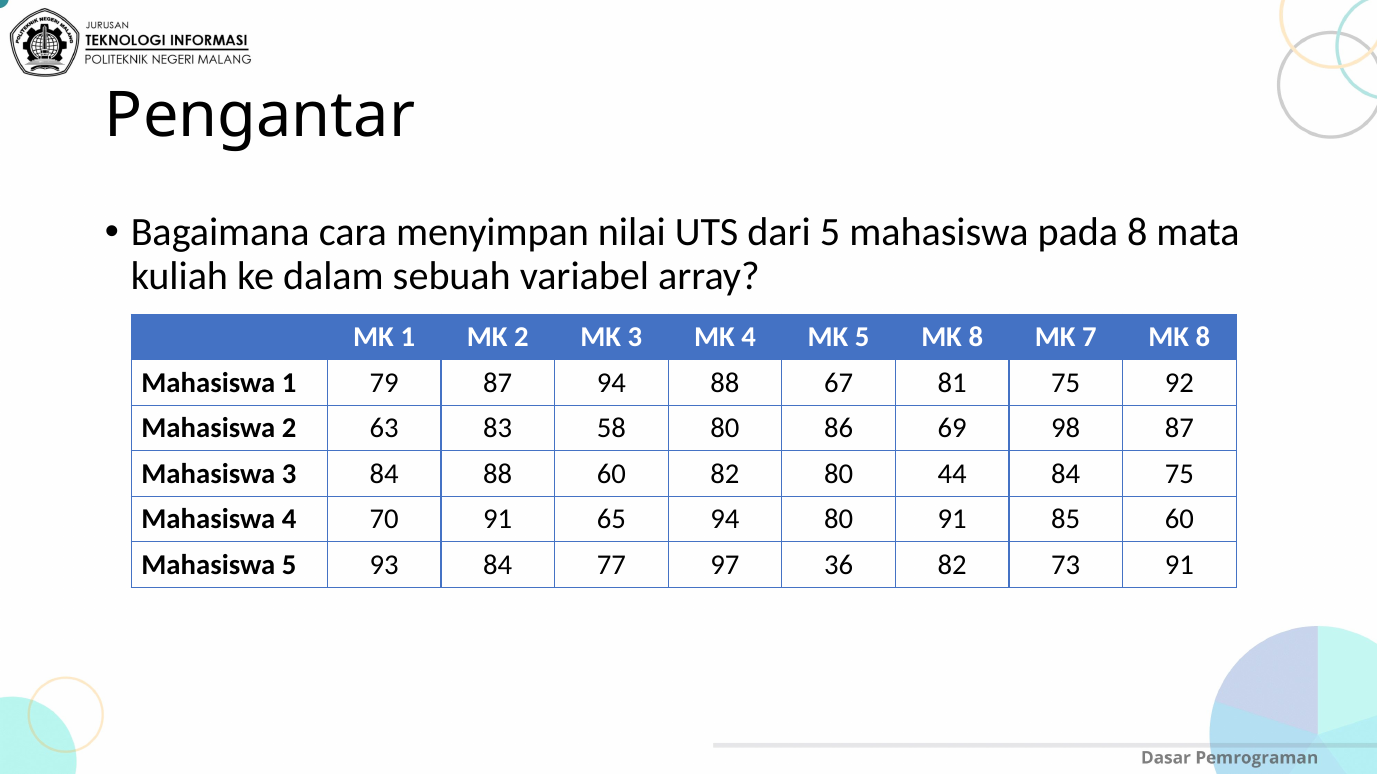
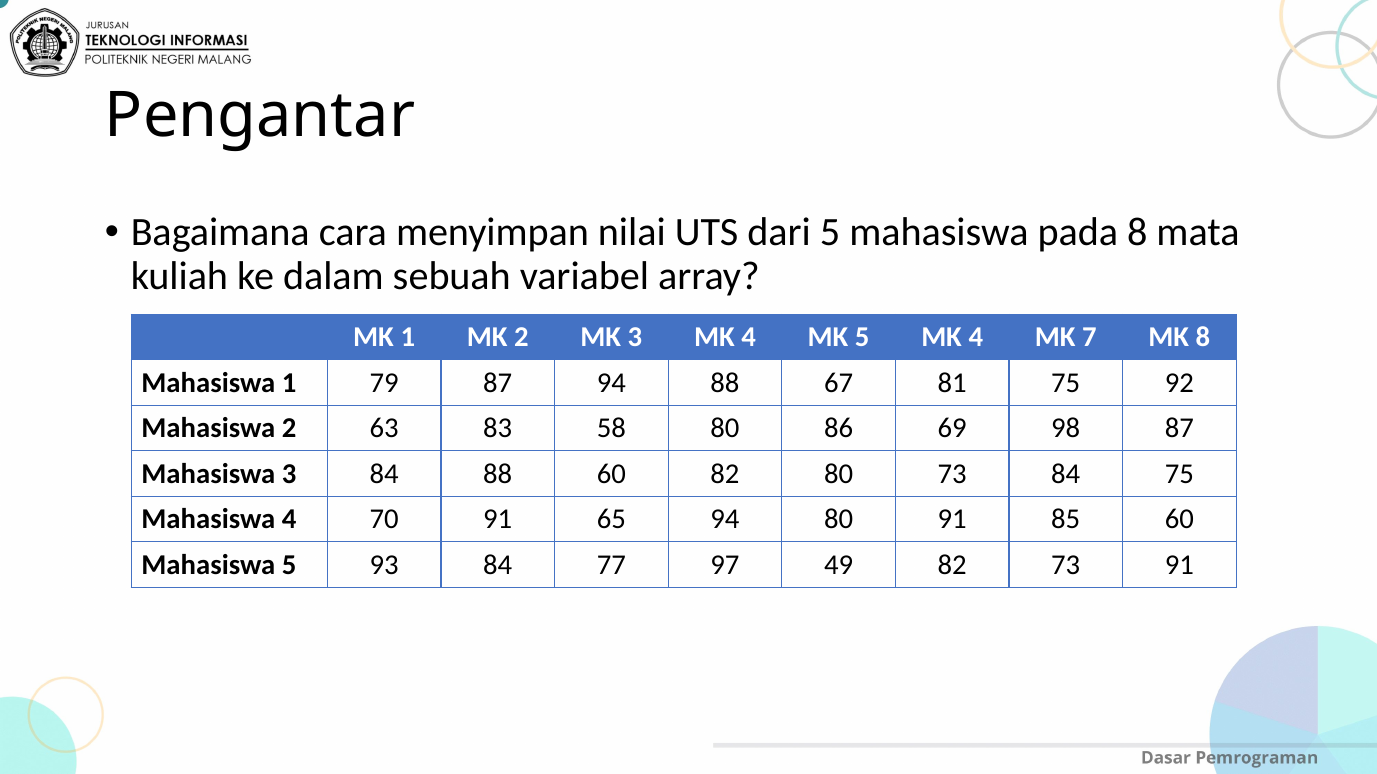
5 MK 8: 8 -> 4 (976, 338)
80 44: 44 -> 73 (952, 474)
36: 36 -> 49 (839, 565)
